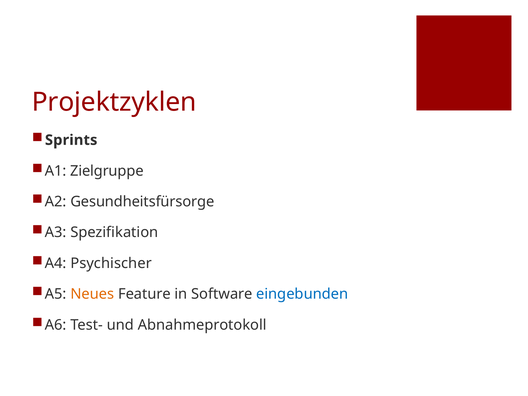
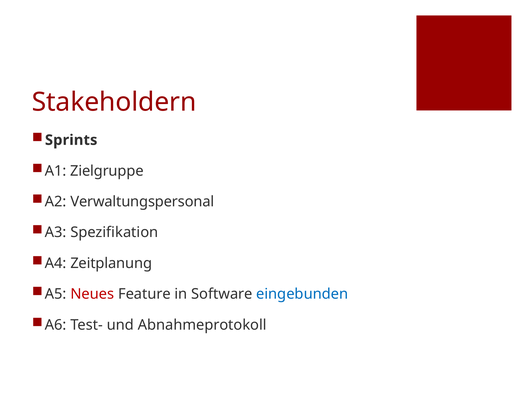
Projektzyklen: Projektzyklen -> Stakeholdern (114, 102)
Gesundheitsfürsorge: Gesundheitsfürsorge -> Verwaltungspersonal (142, 202)
Psychischer: Psychischer -> Zeitplanung (111, 263)
Neues colour: orange -> red (92, 294)
